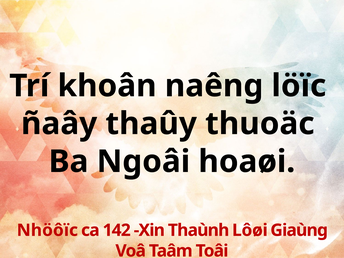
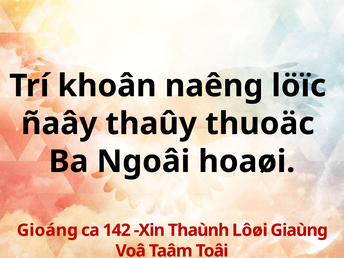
Nhöôïc: Nhöôïc -> Gioáng (47, 230)
